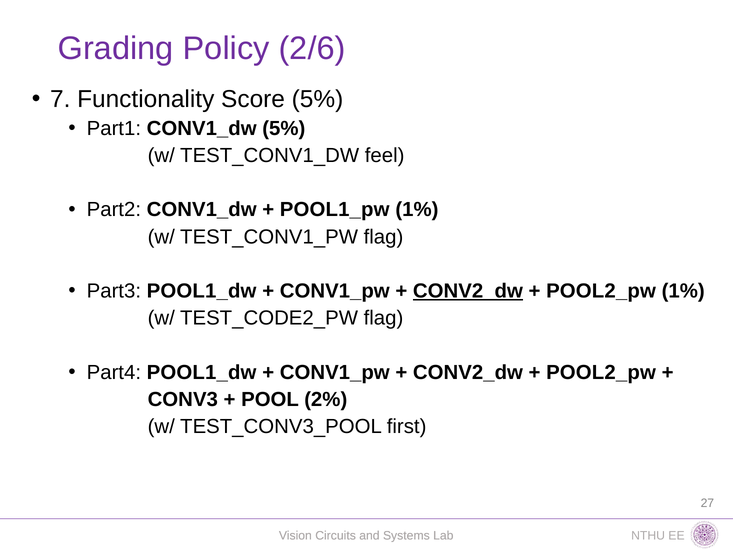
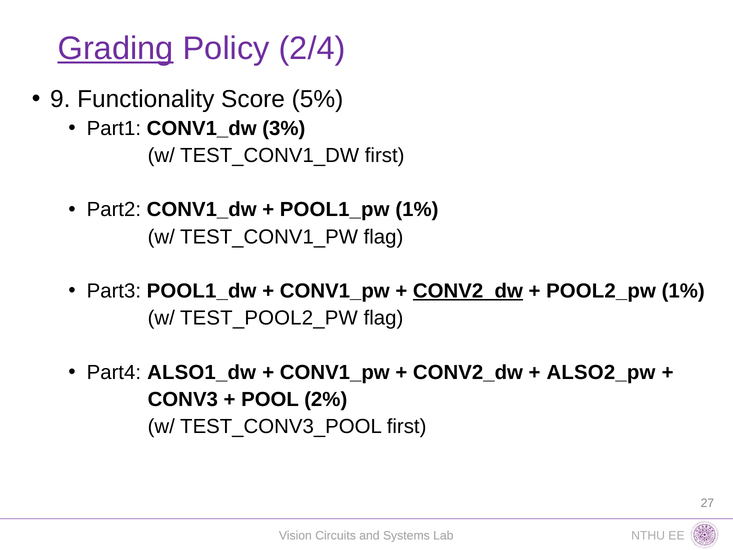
Grading underline: none -> present (116, 48)
2/6: 2/6 -> 2/4 (312, 48)
7: 7 -> 9 (60, 99)
CONV1_dw 5%: 5% -> 3% (284, 128)
TEST_CONV1_DW feel: feel -> first (385, 155)
TEST_CODE2_PW: TEST_CODE2_PW -> TEST_POOL2_PW (269, 318)
Part4 POOL1_dw: POOL1_dw -> ALSO1_dw (202, 372)
POOL2_pw: POOL2_pw -> ALSO2_pw (601, 372)
